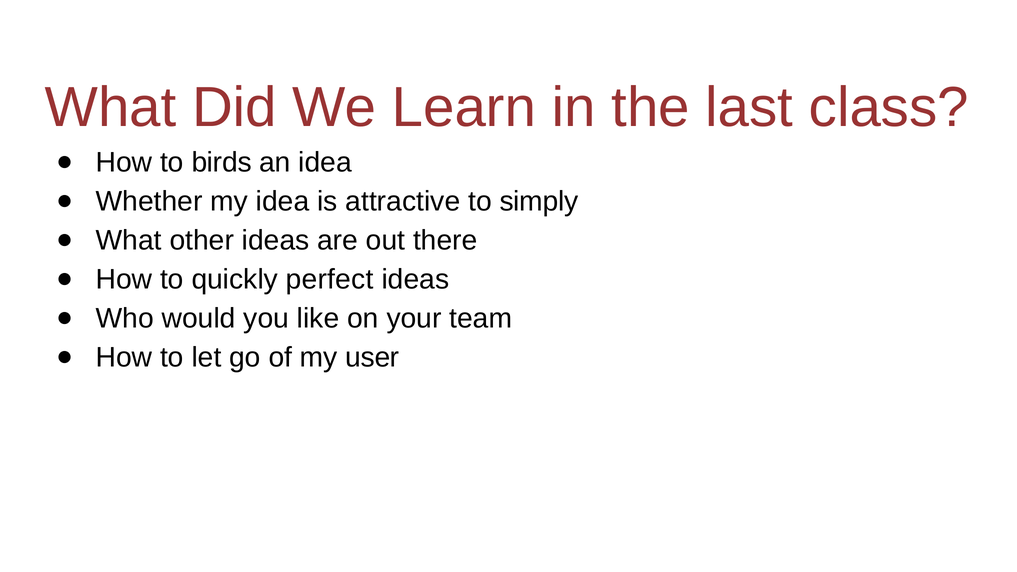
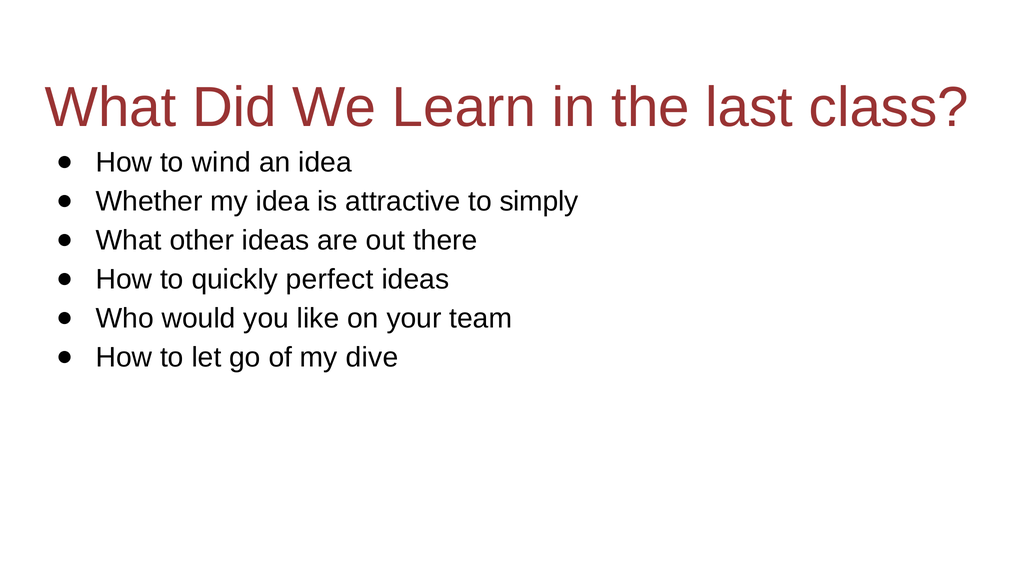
birds: birds -> wind (221, 162)
user: user -> dive (372, 357)
